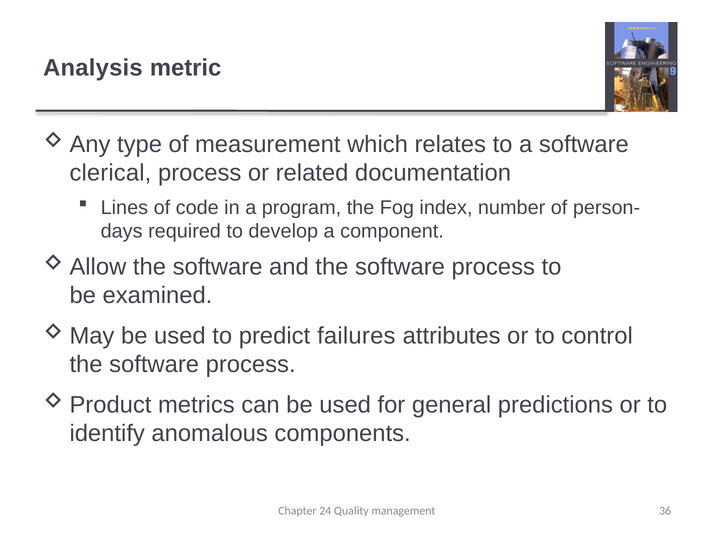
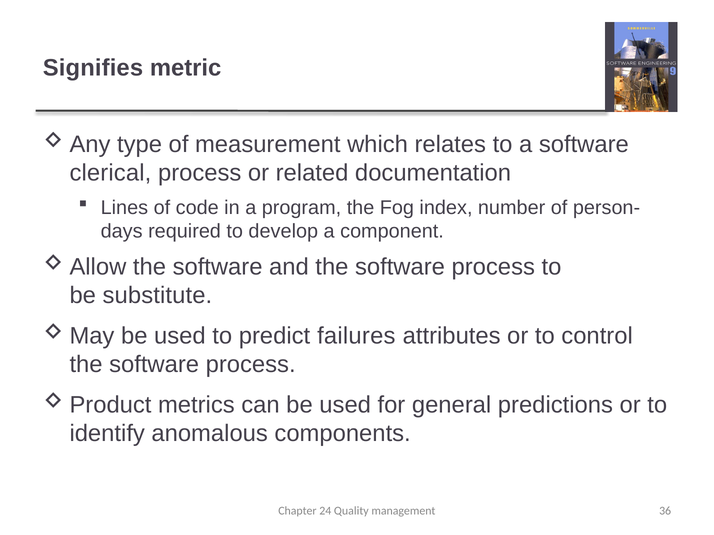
Analysis: Analysis -> Signifies (93, 68)
examined: examined -> substitute (157, 296)
